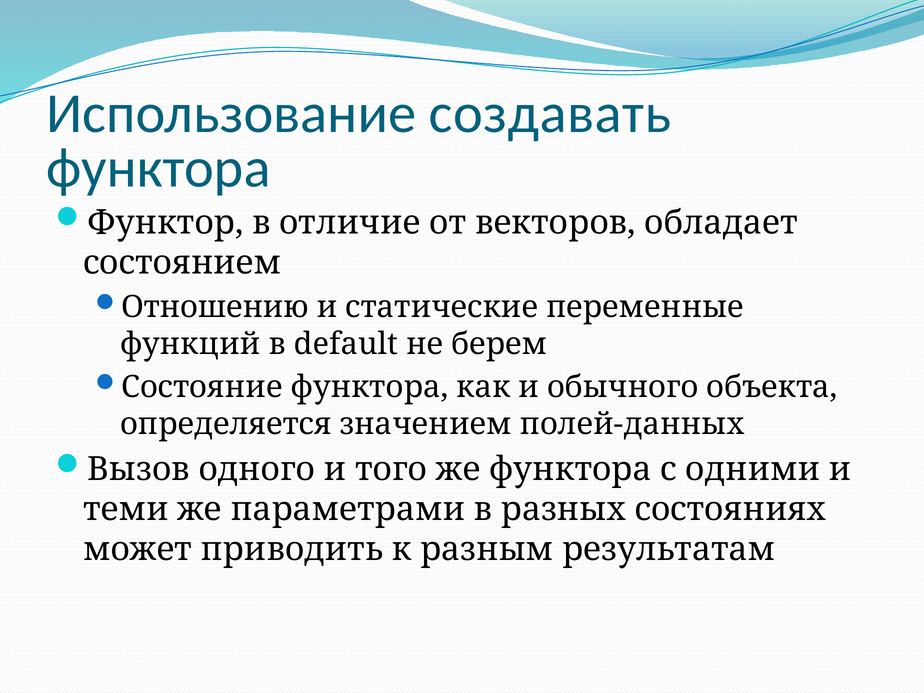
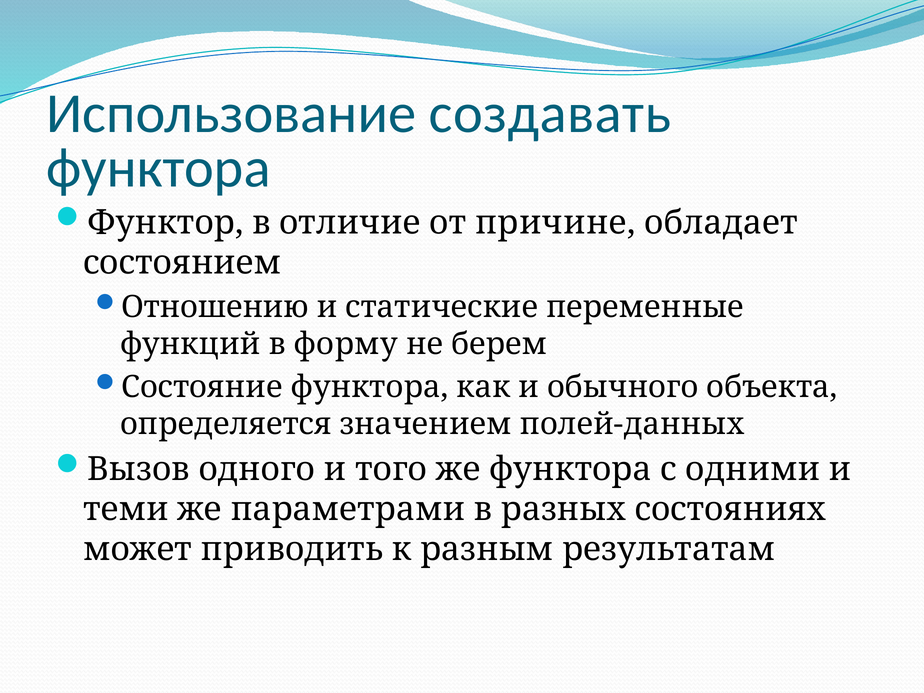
векторов: векторов -> причине (555, 223)
default: default -> форму (346, 344)
